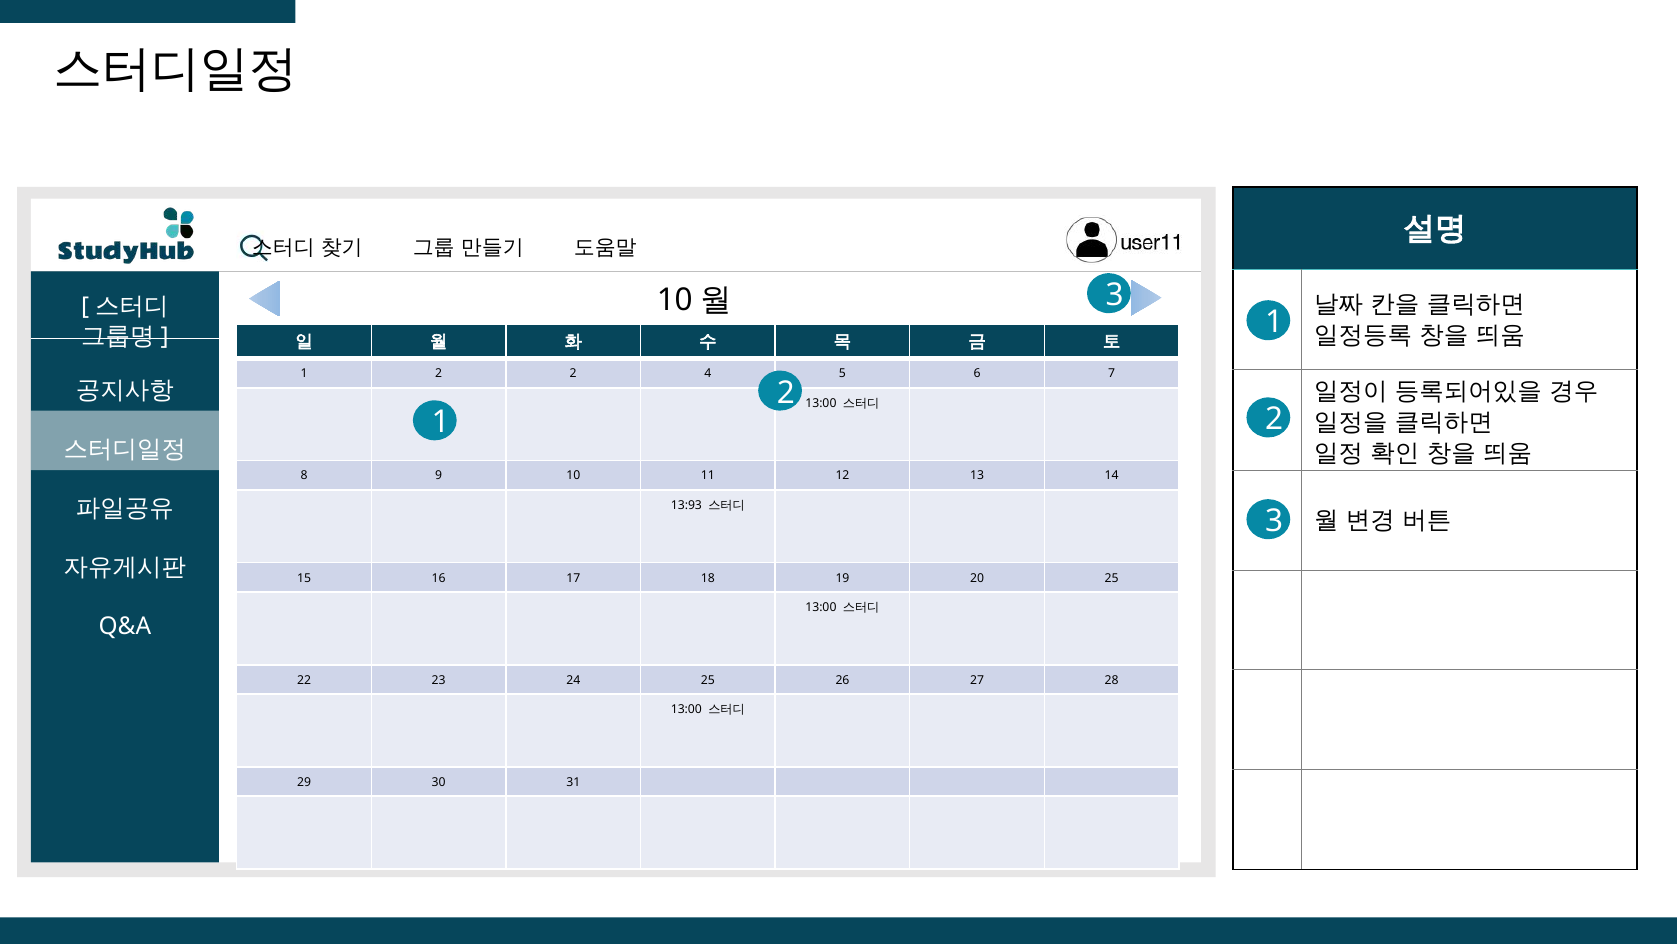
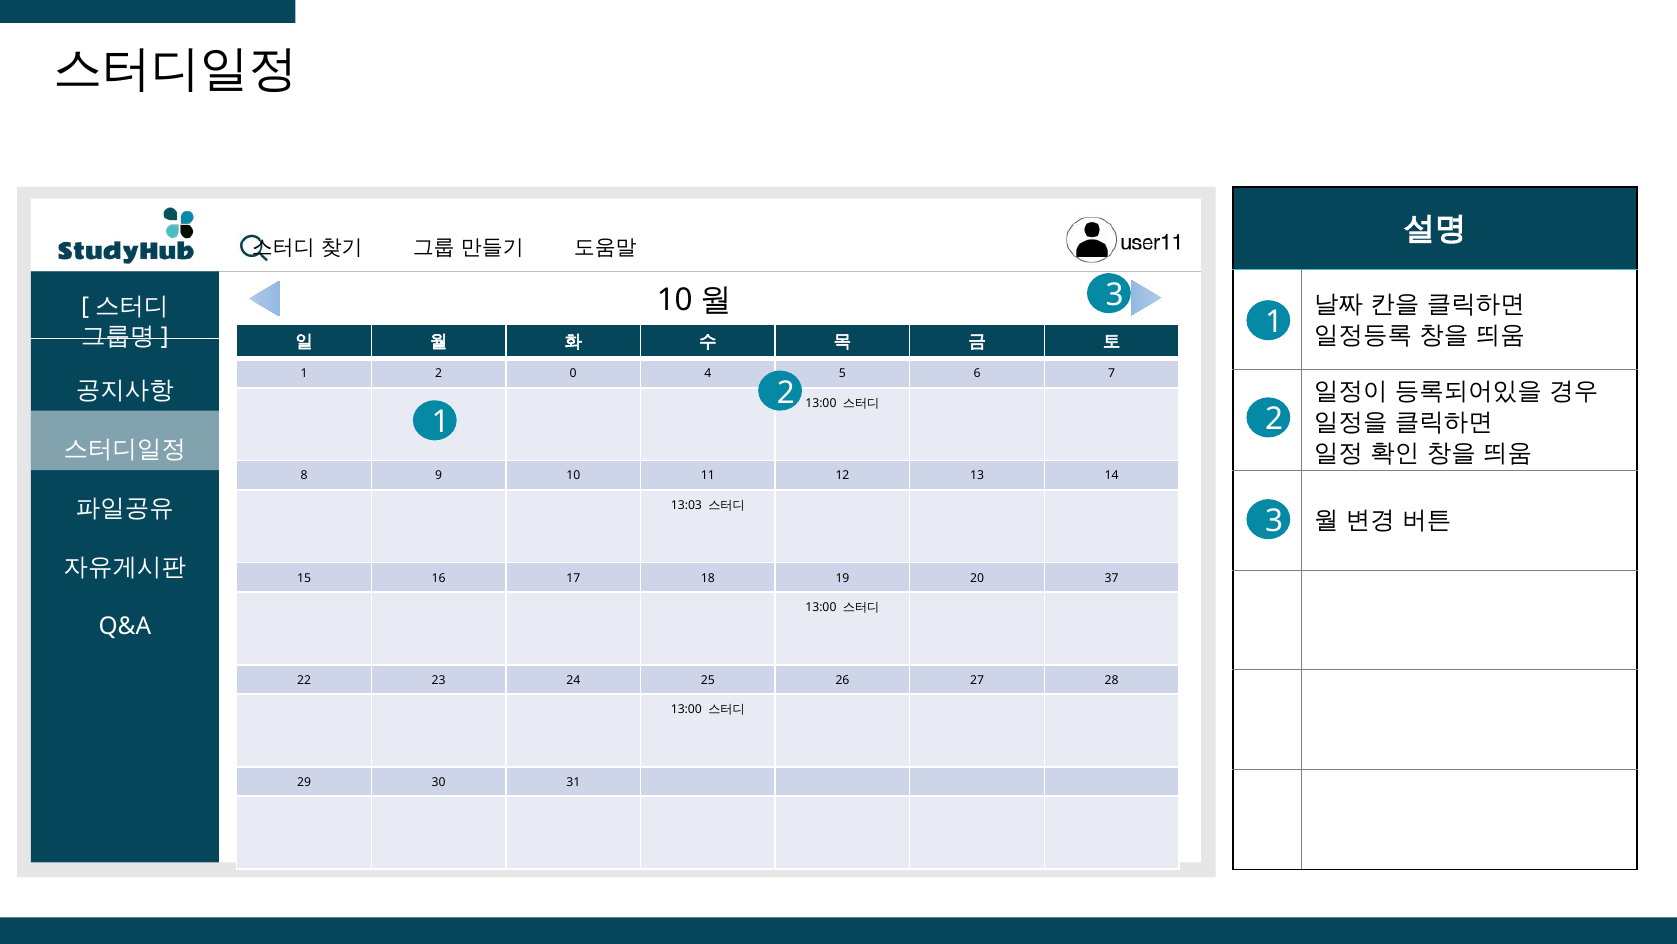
2 2: 2 -> 0 (573, 374)
13:93: 13:93 -> 13:03 (686, 505)
20 25: 25 -> 37 (1112, 578)
